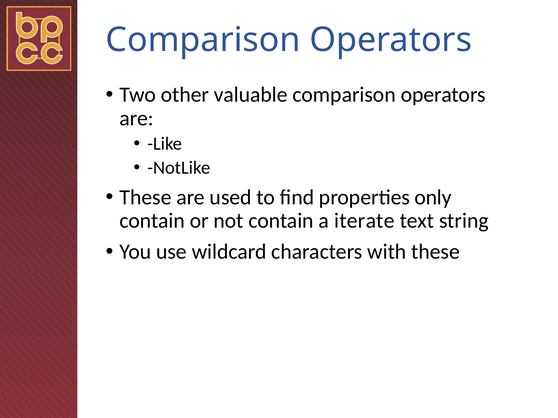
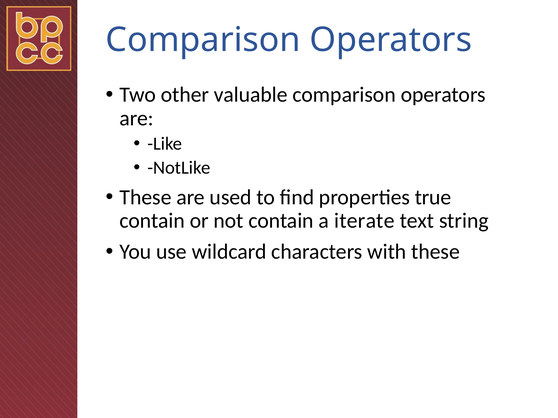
only: only -> true (433, 197)
